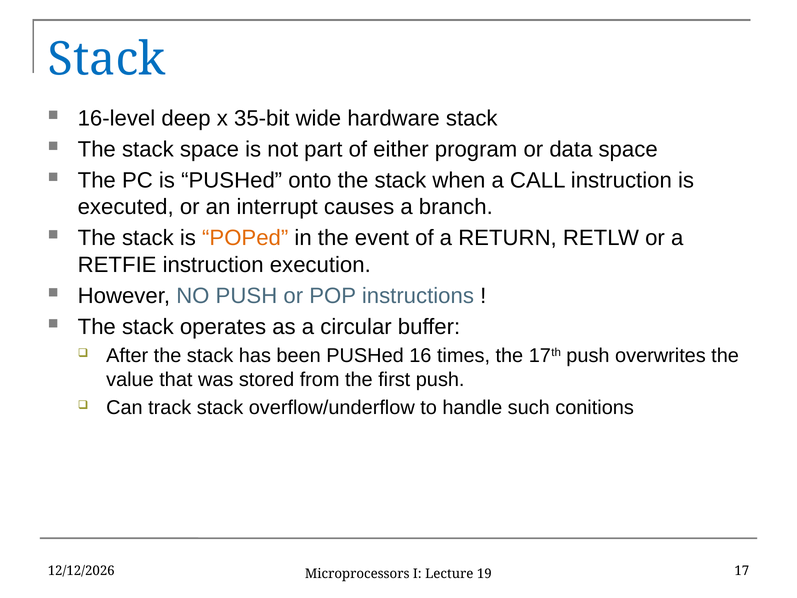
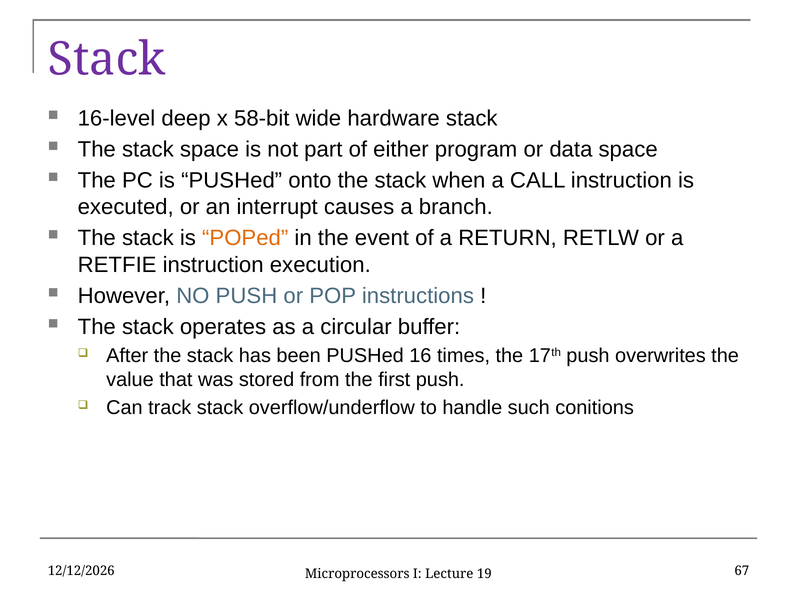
Stack colour: blue -> purple (107, 59)
35-bit: 35-bit -> 58-bit (262, 118)
17: 17 -> 67 (742, 571)
